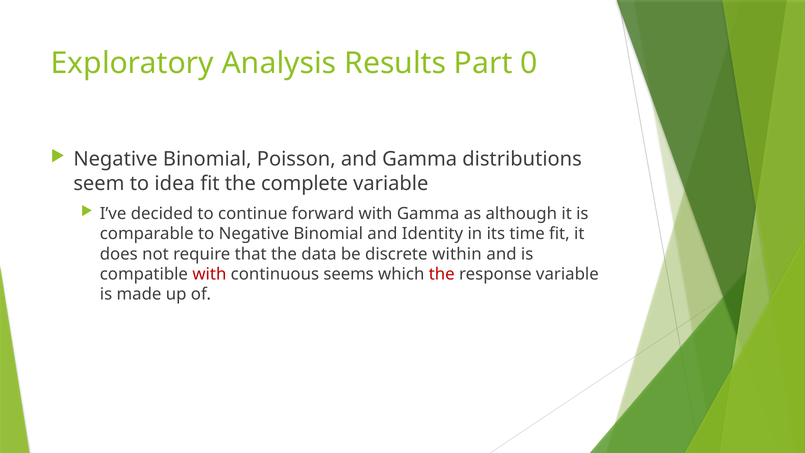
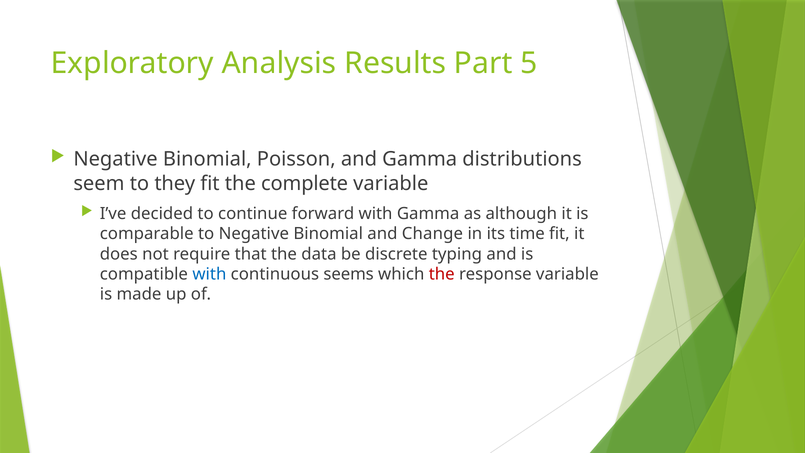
0: 0 -> 5 (529, 63)
idea: idea -> they (175, 183)
Identity: Identity -> Change (432, 234)
within: within -> typing (457, 254)
with colour: red -> blue (209, 274)
